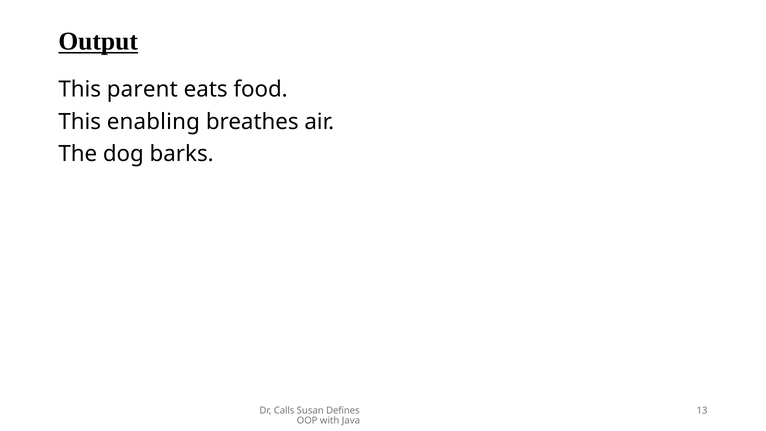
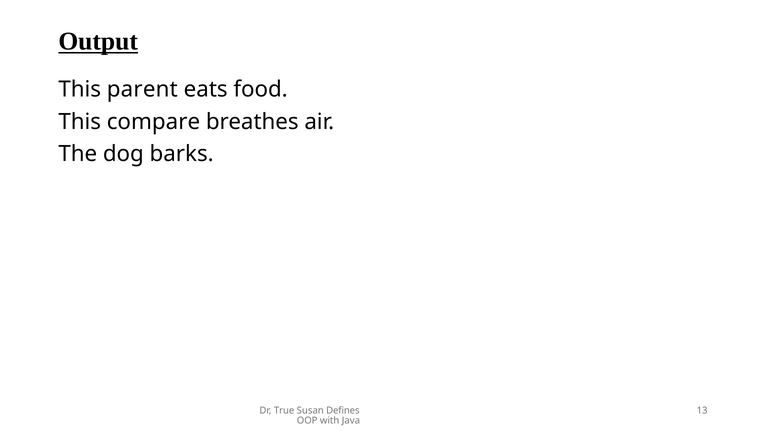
enabling: enabling -> compare (153, 122)
Calls: Calls -> True (284, 411)
